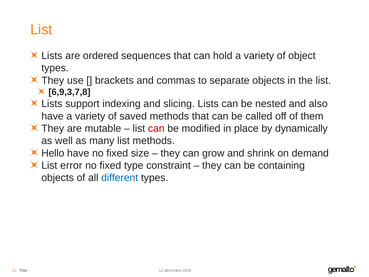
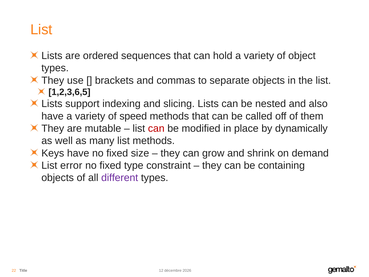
6,9,3,7,8: 6,9,3,7,8 -> 1,2,3,6,5 (69, 92)
saved: saved -> speed (133, 116)
Hello: Hello -> Keys (53, 153)
different colour: blue -> purple (120, 178)
